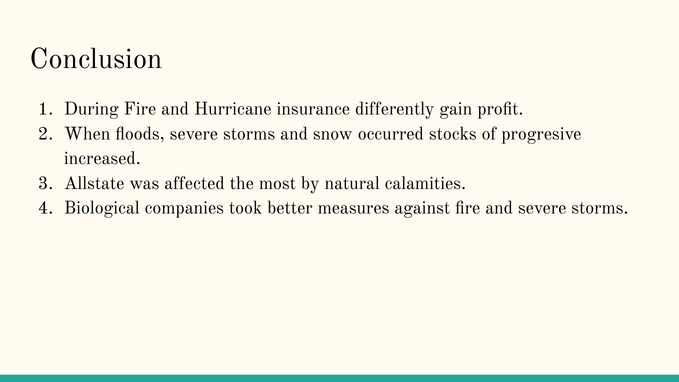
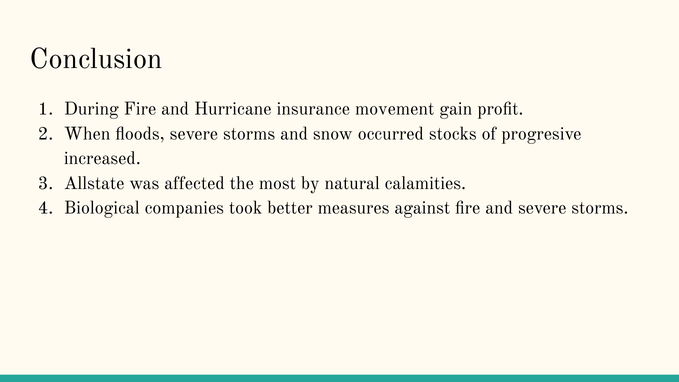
differently: differently -> movement (395, 109)
